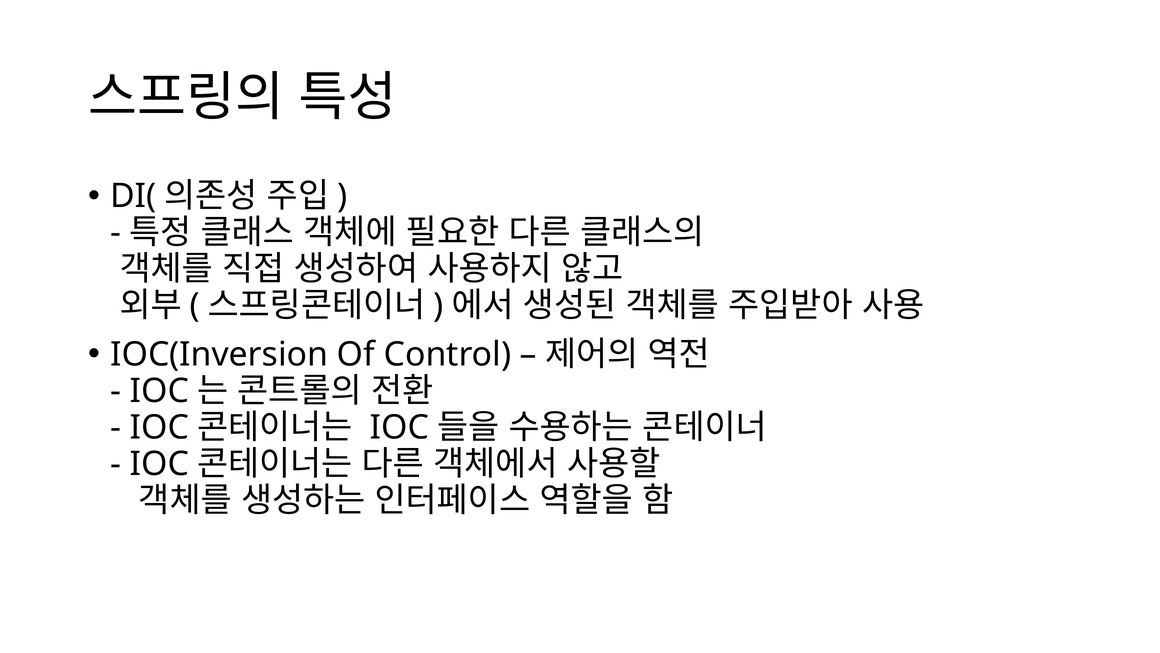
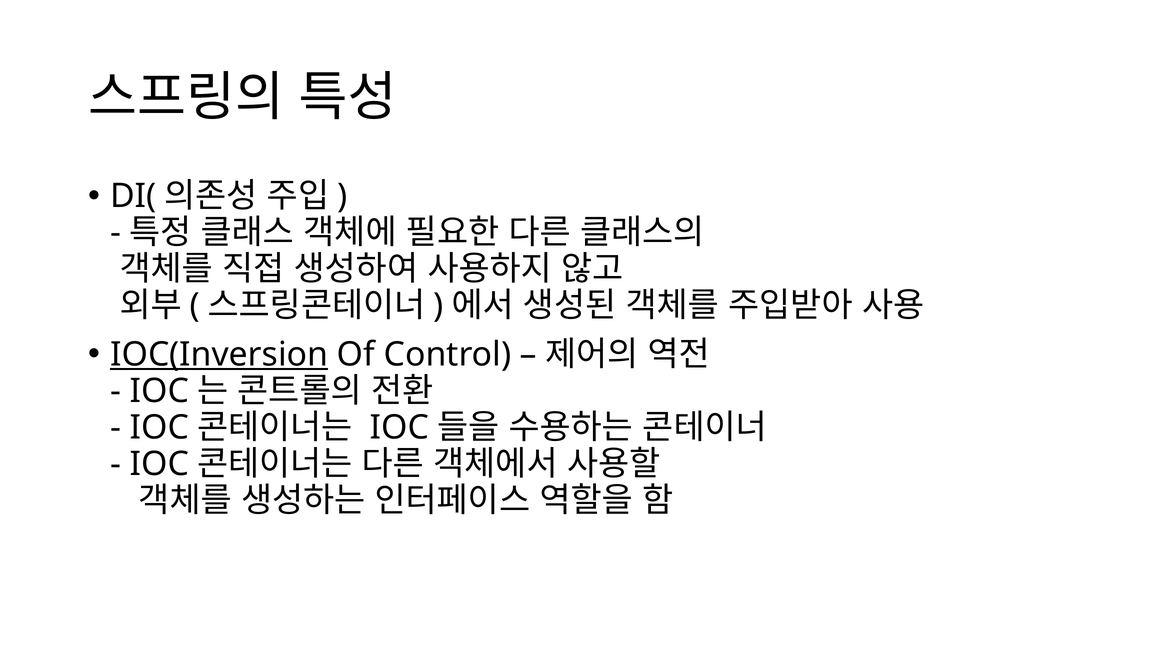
IOC(Inversion underline: none -> present (219, 354)
